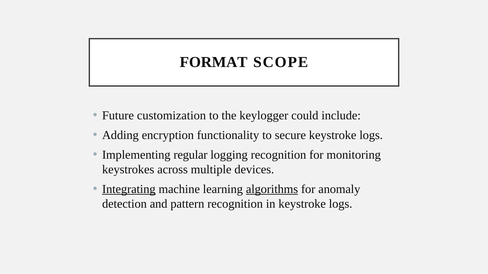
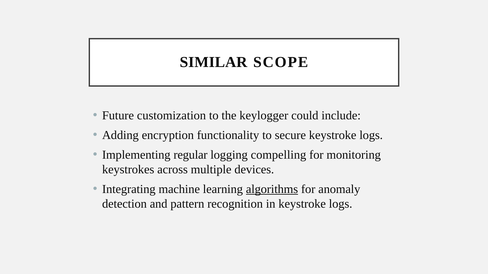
FORMAT: FORMAT -> SIMILAR (214, 62)
logging recognition: recognition -> compelling (278, 155)
Integrating underline: present -> none (129, 189)
